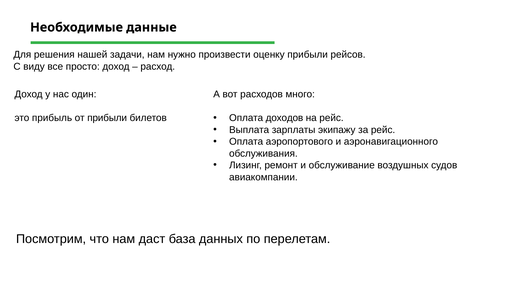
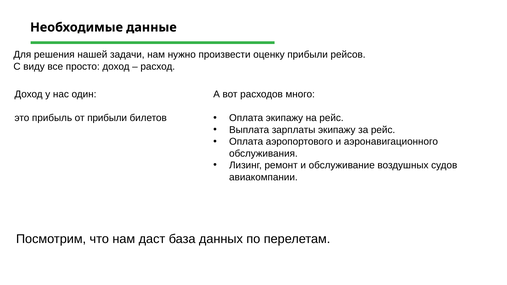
Оплата доходов: доходов -> экипажу (284, 118)
